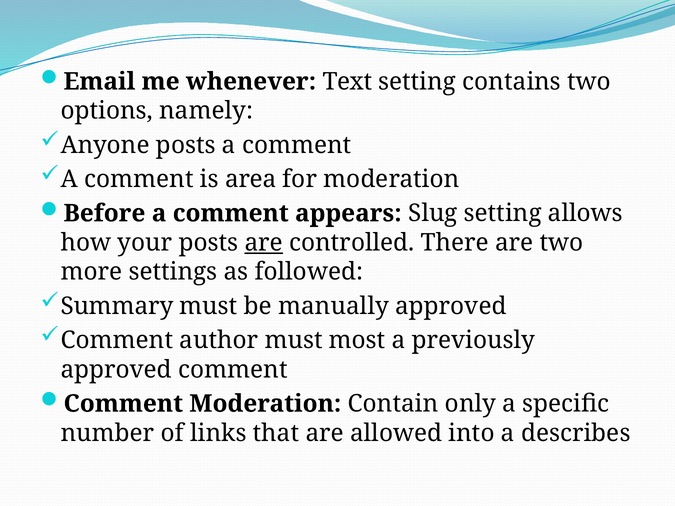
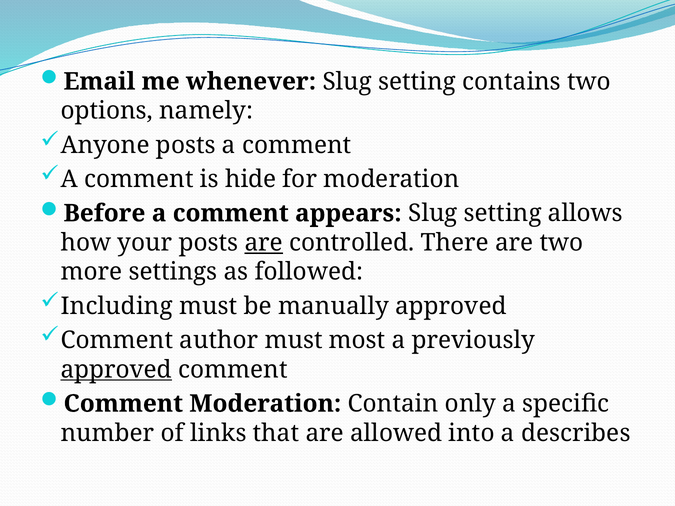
whenever Text: Text -> Slug (347, 82)
area: area -> hide (251, 179)
Summary: Summary -> Including (117, 306)
approved underline: none -> present (116, 370)
